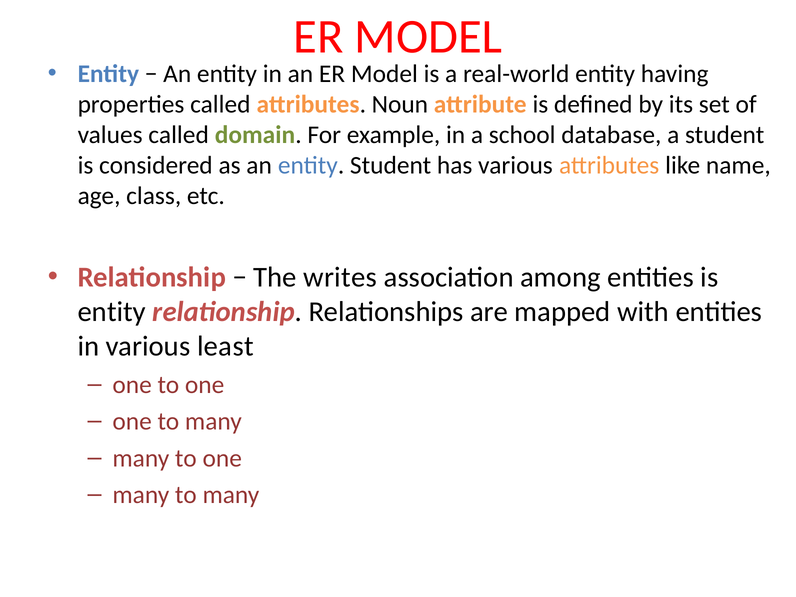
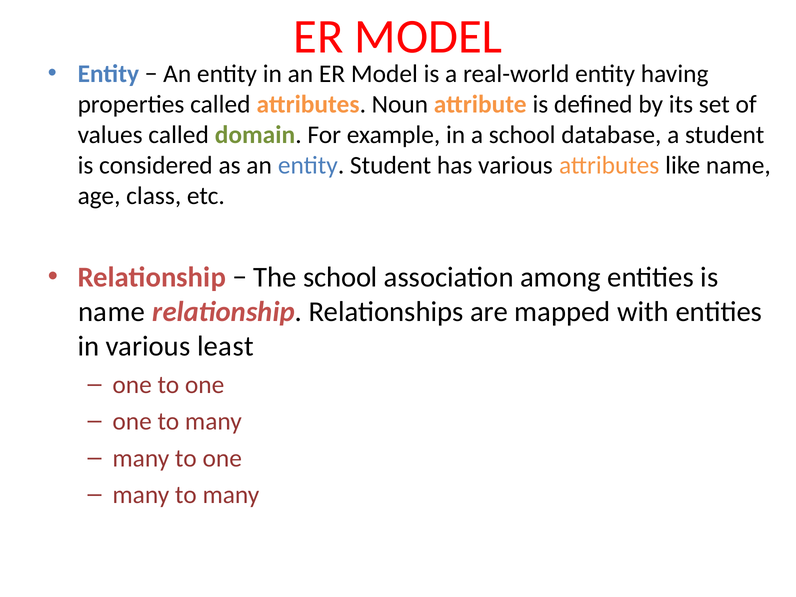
The writes: writes -> school (340, 277)
entity: entity -> name (112, 312)
